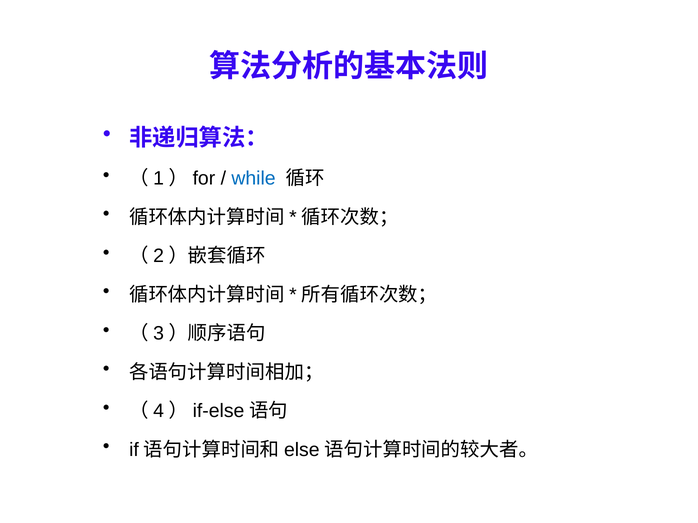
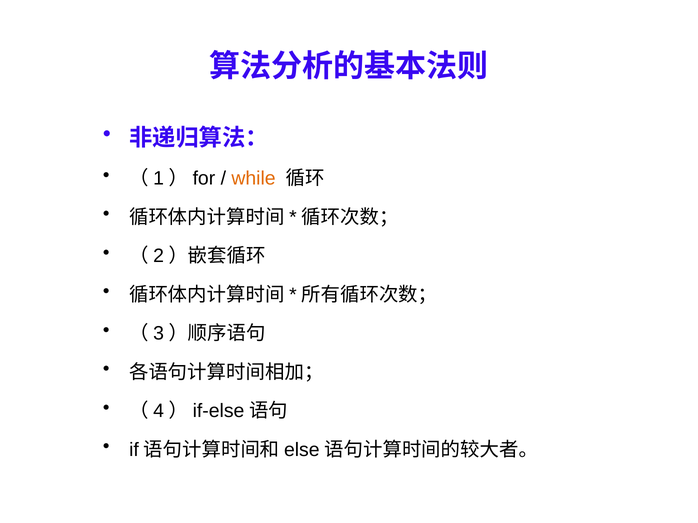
while colour: blue -> orange (254, 179)
